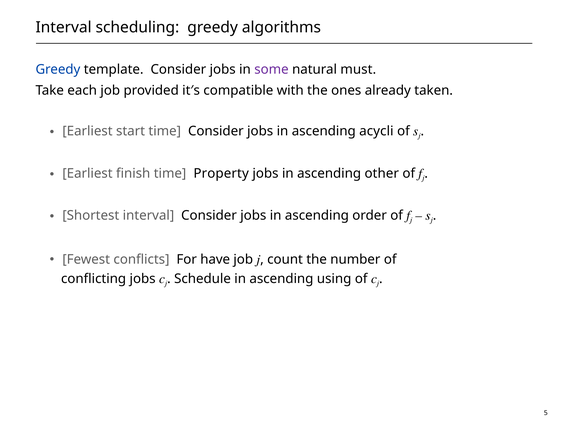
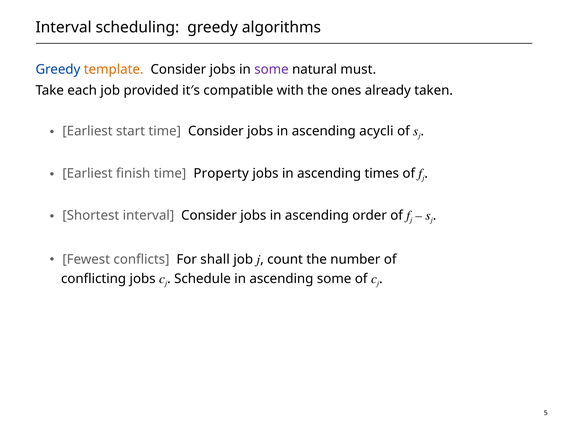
template colour: black -> orange (114, 70)
other: other -> times (382, 173)
have: have -> shall (215, 259)
ascending using: using -> some (334, 279)
